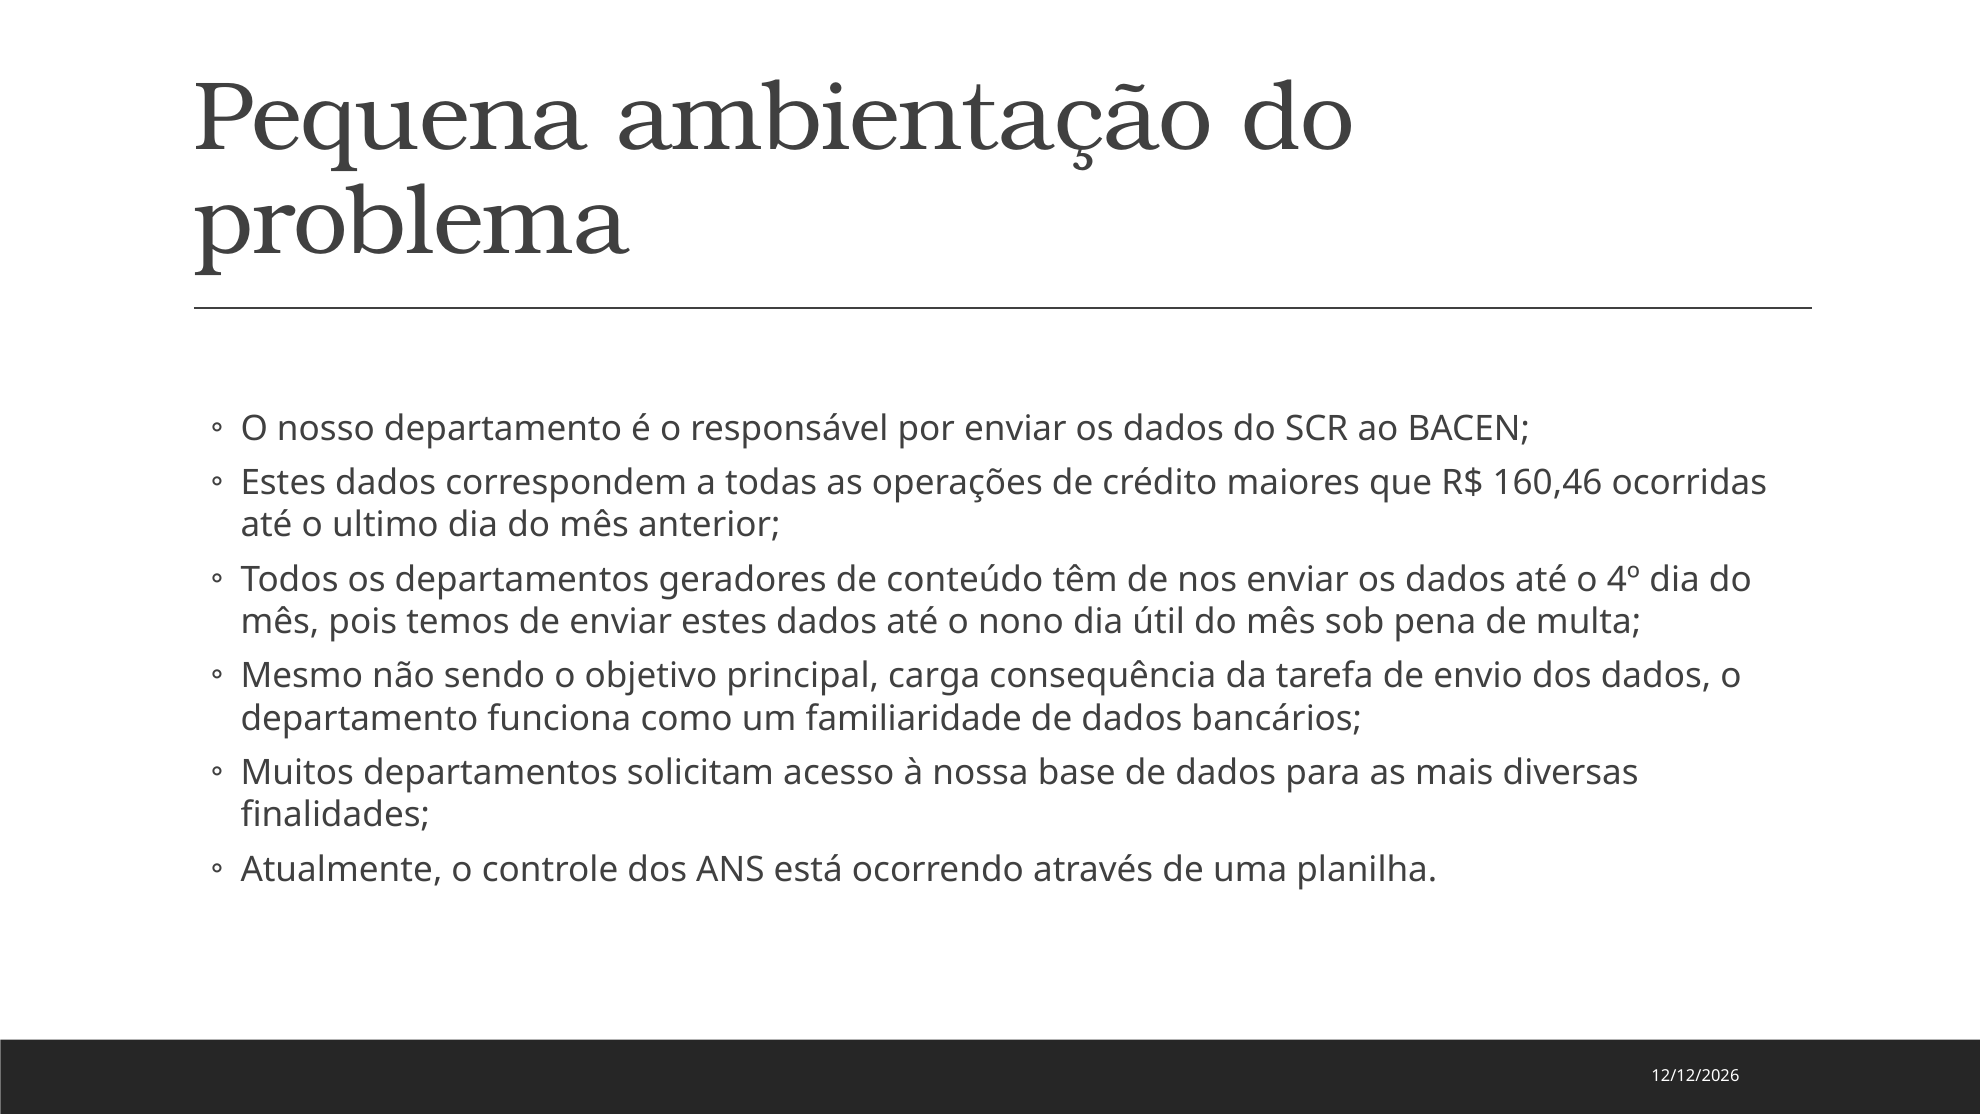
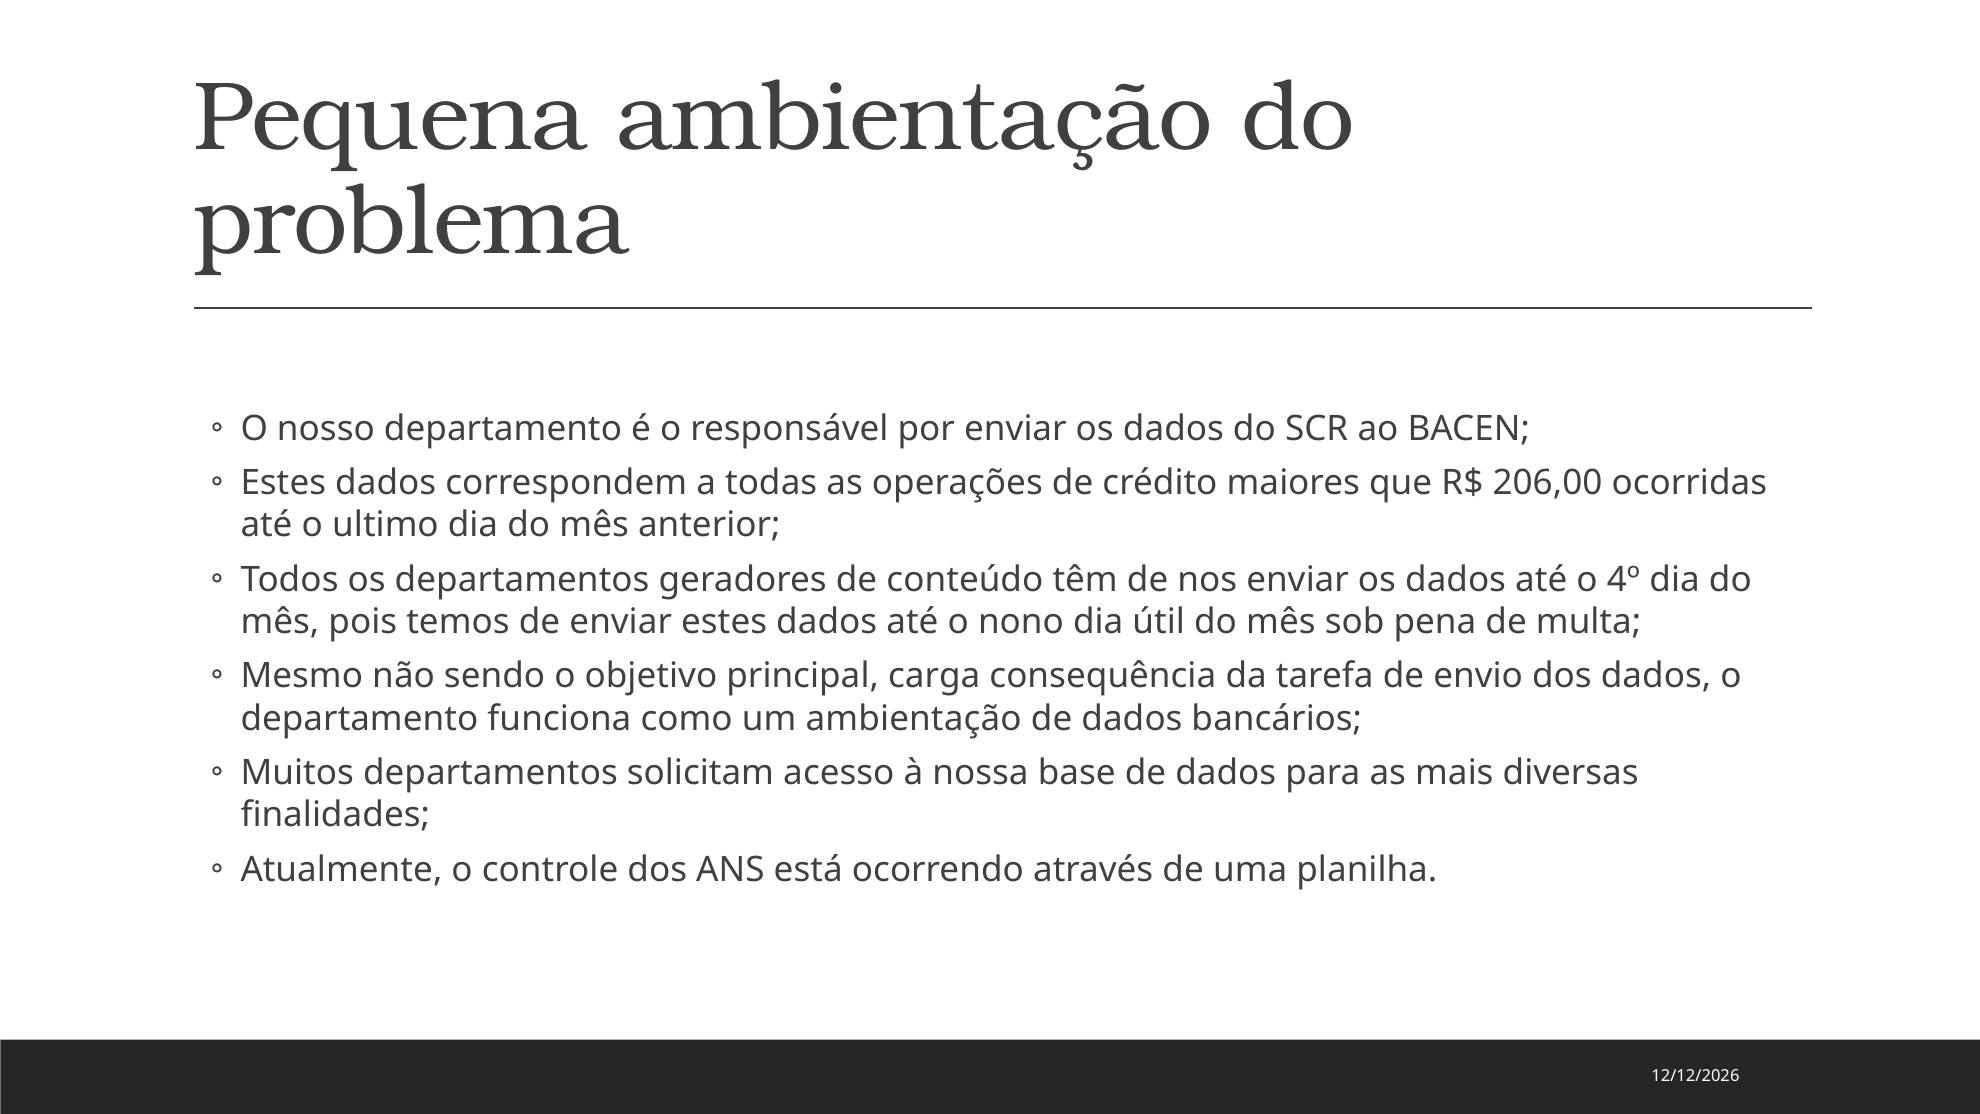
160,46: 160,46 -> 206,00 (1547, 483)
um familiaridade: familiaridade -> ambientação (914, 718)
